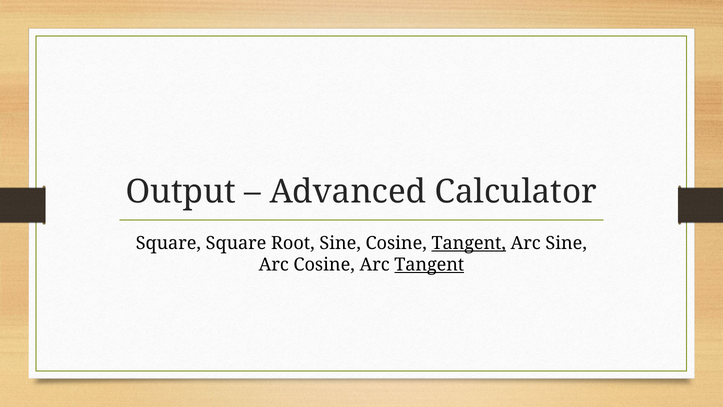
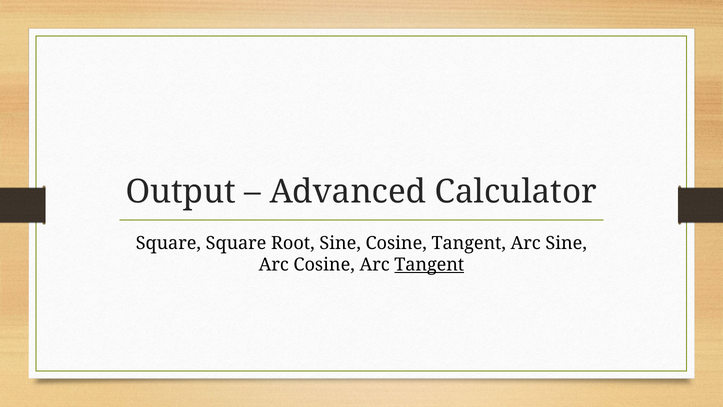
Tangent underline: present -> none (469, 243)
